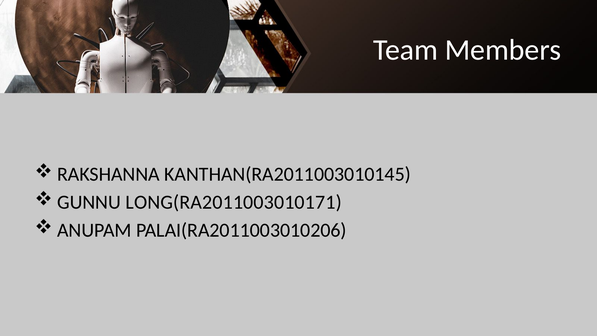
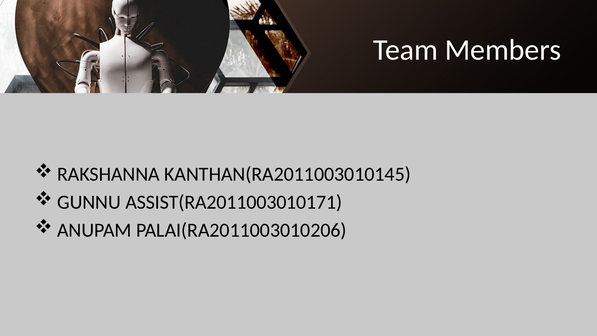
LONG(RA2011003010171: LONG(RA2011003010171 -> ASSIST(RA2011003010171 (234, 202)
